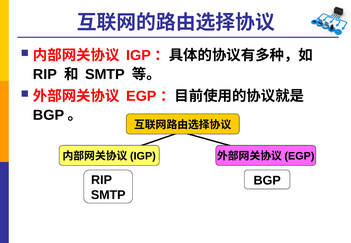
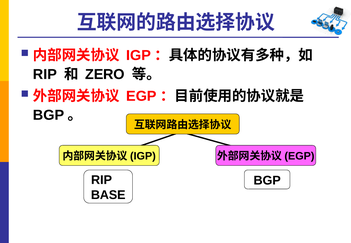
SMTP: SMTP -> ZERO (105, 74)
SMTP: SMTP -> BASE (108, 195)
